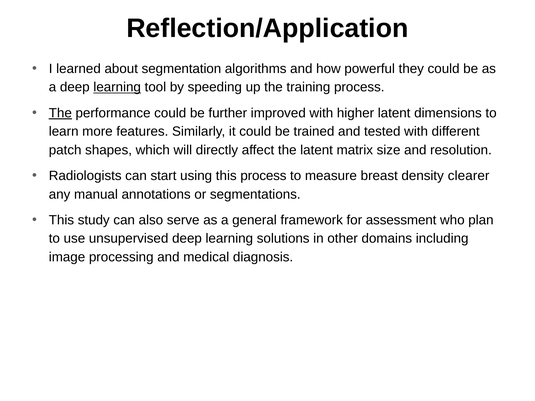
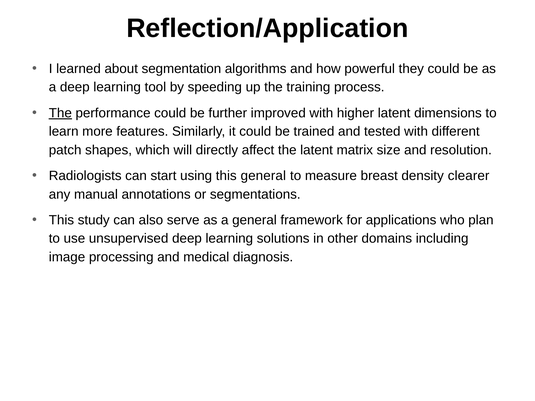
learning underline: present -> none (117, 87)
this process: process -> general (263, 176)
assessment: assessment -> applications (401, 220)
